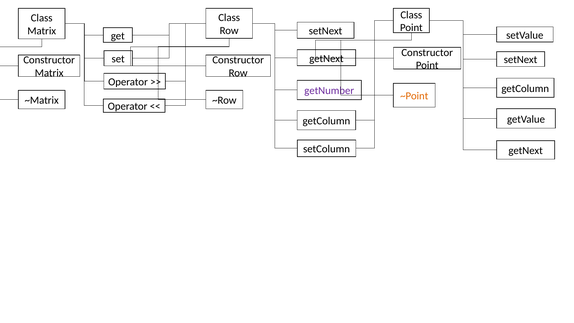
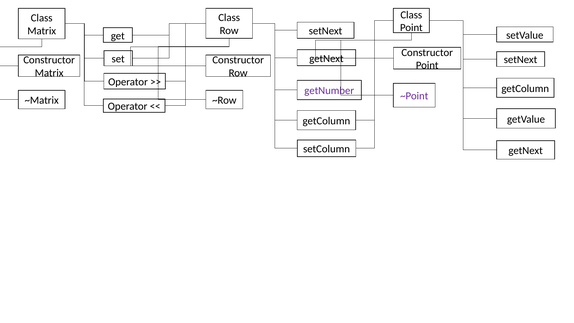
~Point colour: orange -> purple (414, 96)
